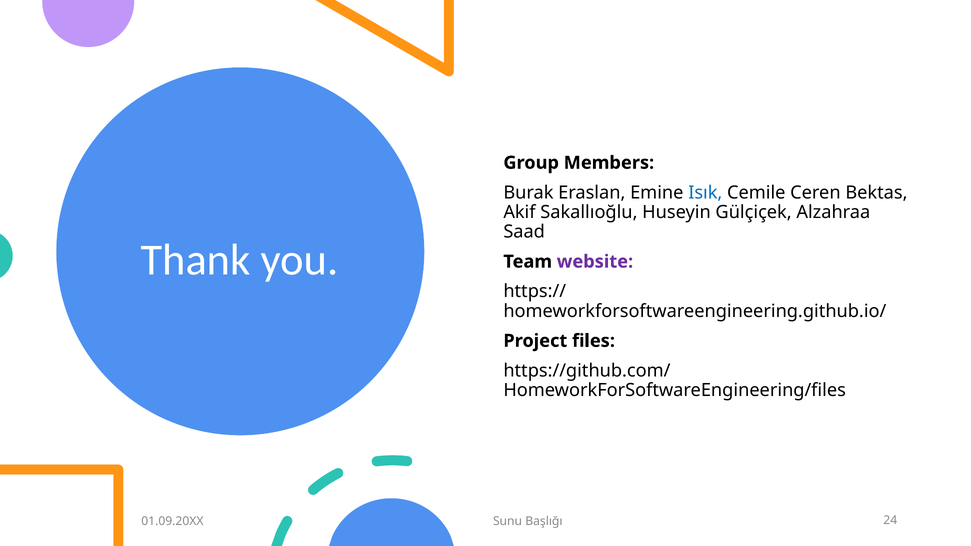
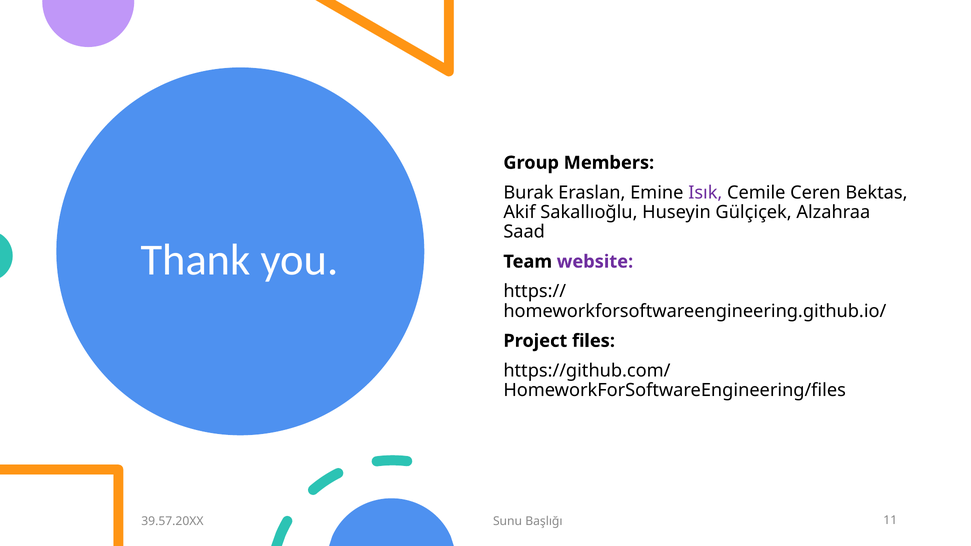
Isık colour: blue -> purple (705, 193)
01.09.20XX: 01.09.20XX -> 39.57.20XX (172, 522)
24: 24 -> 11 (890, 521)
